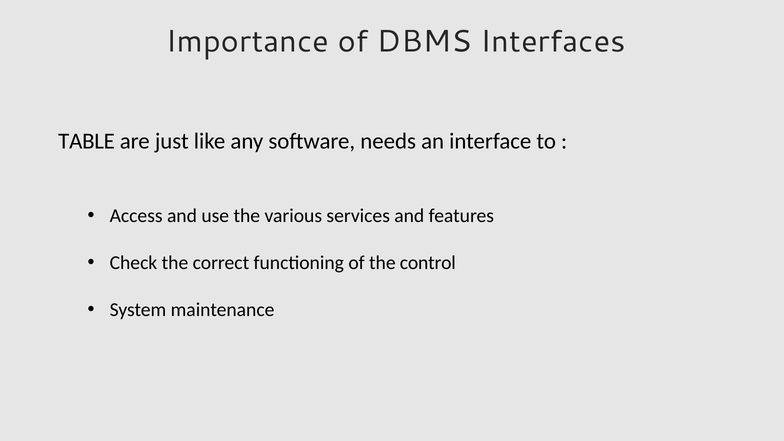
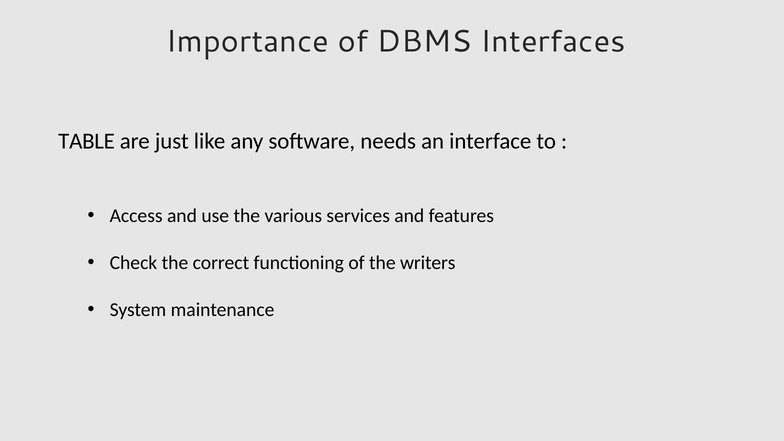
control: control -> writers (428, 263)
